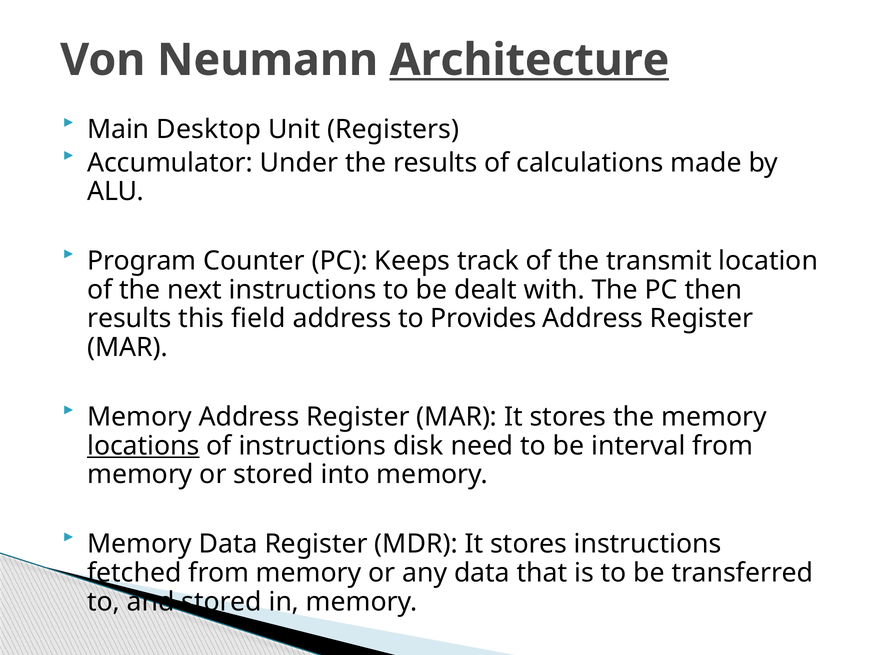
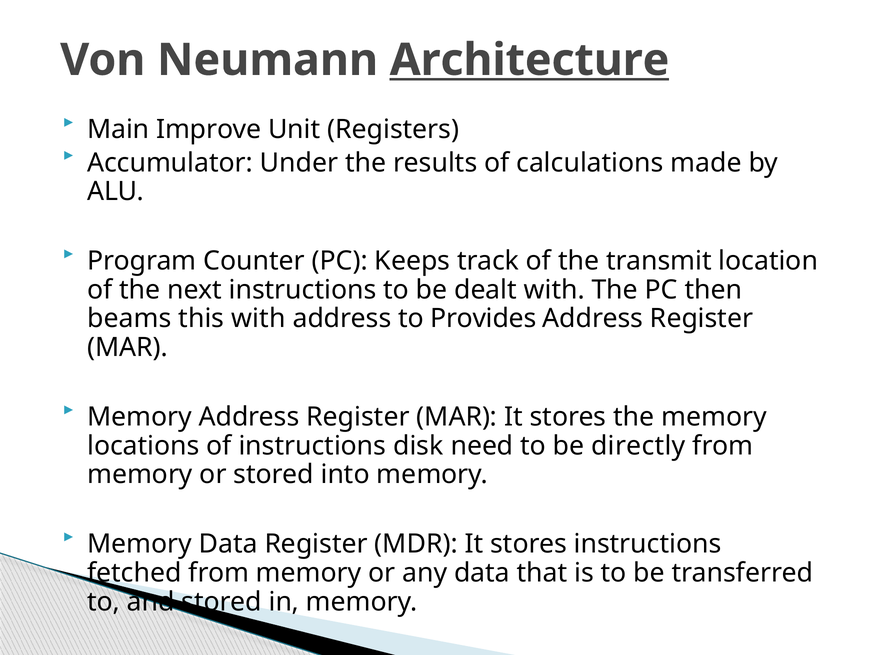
Desktop: Desktop -> Improve (209, 130)
results: results -> beams (129, 319)
this field: field -> with (258, 319)
locations underline: present -> none (143, 446)
interval: interval -> directly (638, 446)
